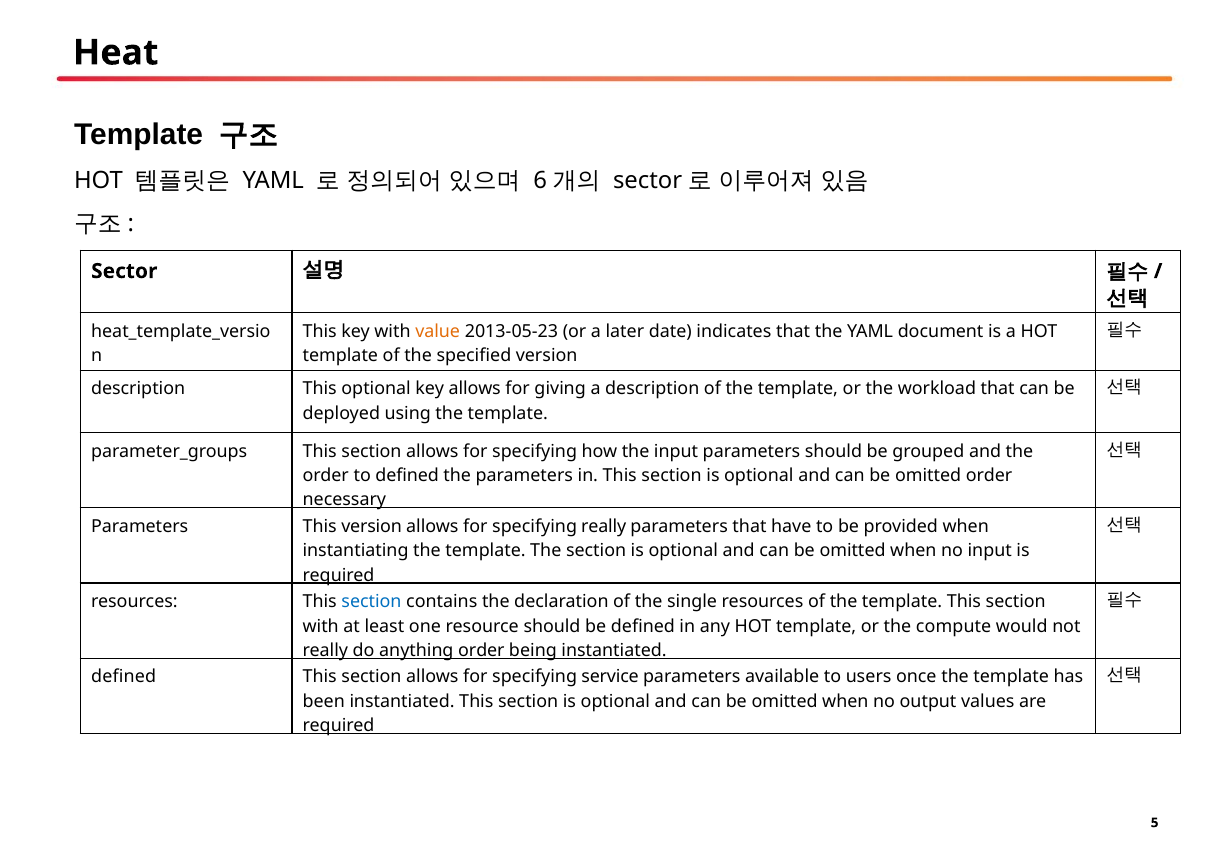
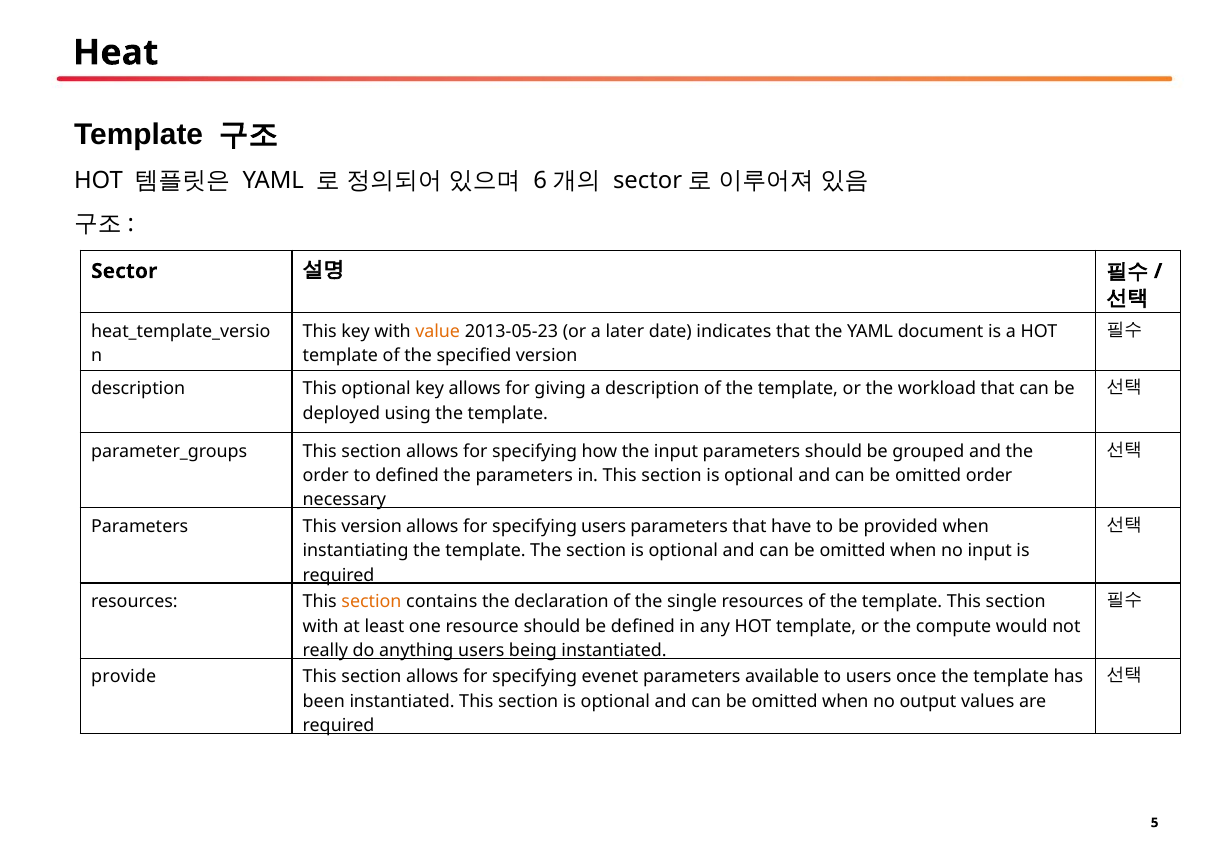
specifying really: really -> users (604, 526)
section colour: blue -> orange (372, 602)
anything order: order -> users (481, 650)
defined: defined -> provide (124, 677)
service: service -> evenet (610, 677)
